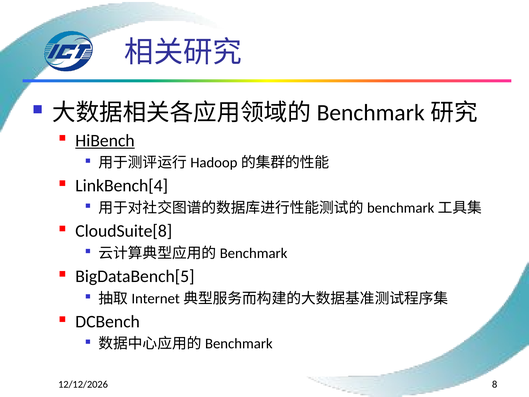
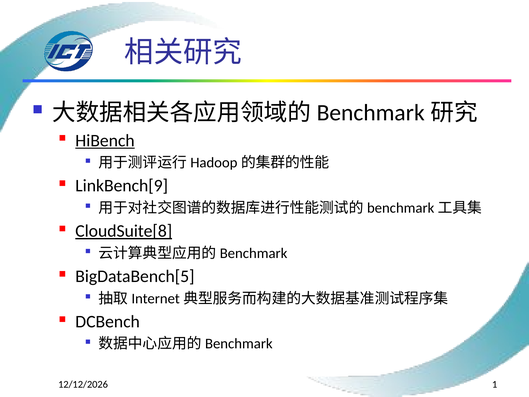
LinkBench[4: LinkBench[4 -> LinkBench[9 (122, 186)
CloudSuite[8 underline: none -> present (124, 231)
8: 8 -> 1 (495, 384)
